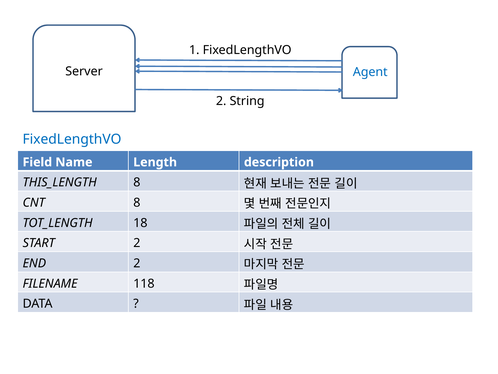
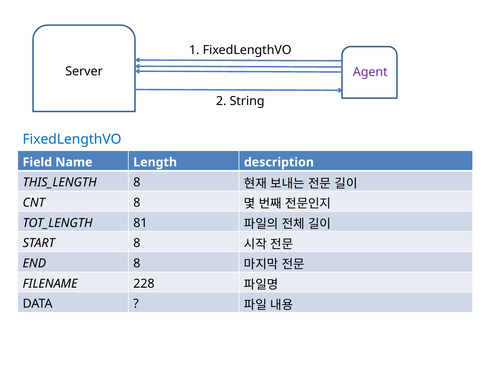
Agent colour: blue -> purple (370, 72)
18: 18 -> 81 (140, 223)
START 2: 2 -> 8 (137, 243)
END 2: 2 -> 8 (137, 263)
118: 118 -> 228 (144, 283)
